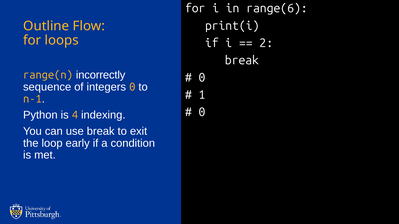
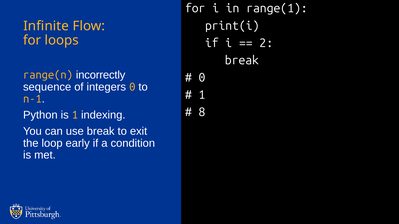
range(6: range(6 -> range(1 (277, 8)
Outline: Outline -> Infinite (46, 26)
0: 0 -> 8 (202, 112)
is 4: 4 -> 1 (75, 115)
